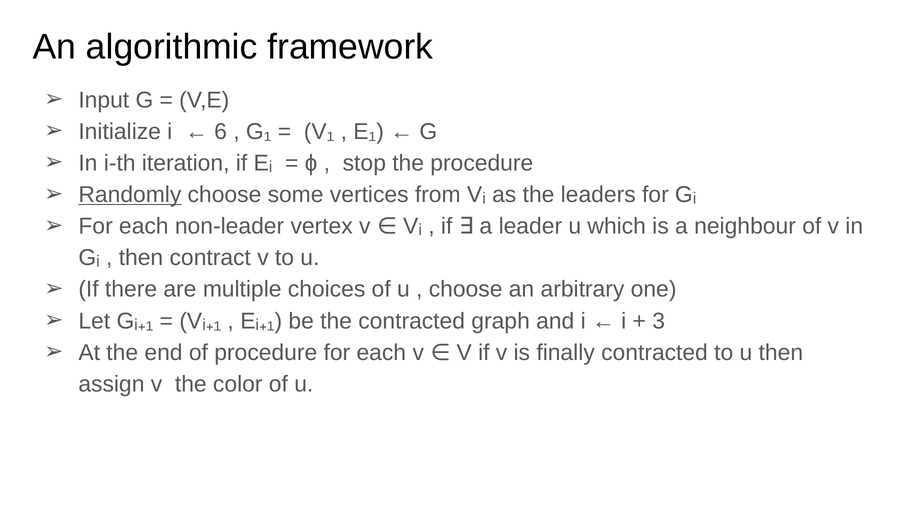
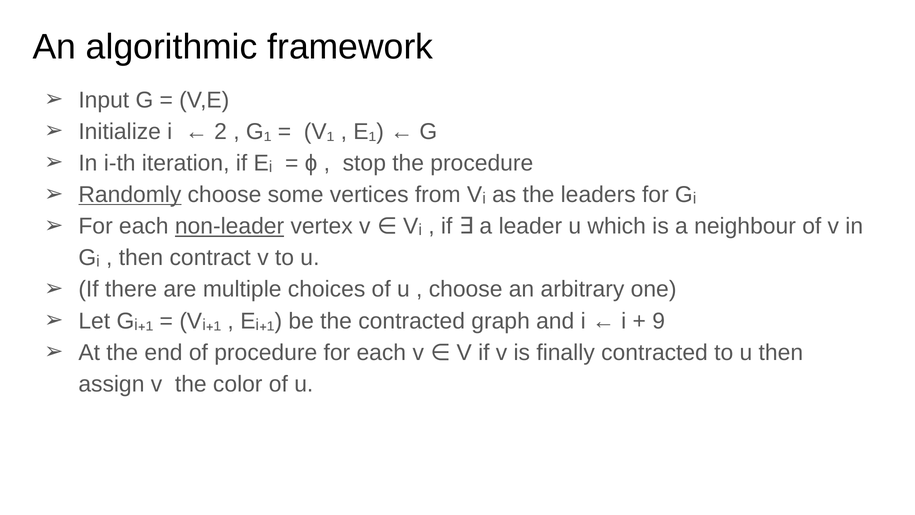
6: 6 -> 2 (221, 131)
non-leader underline: none -> present (230, 226)
3: 3 -> 9 (659, 321)
